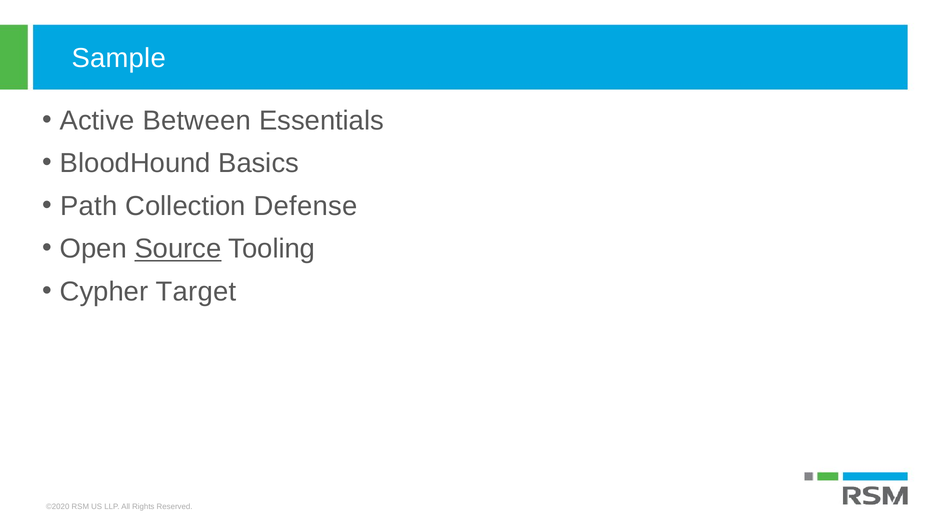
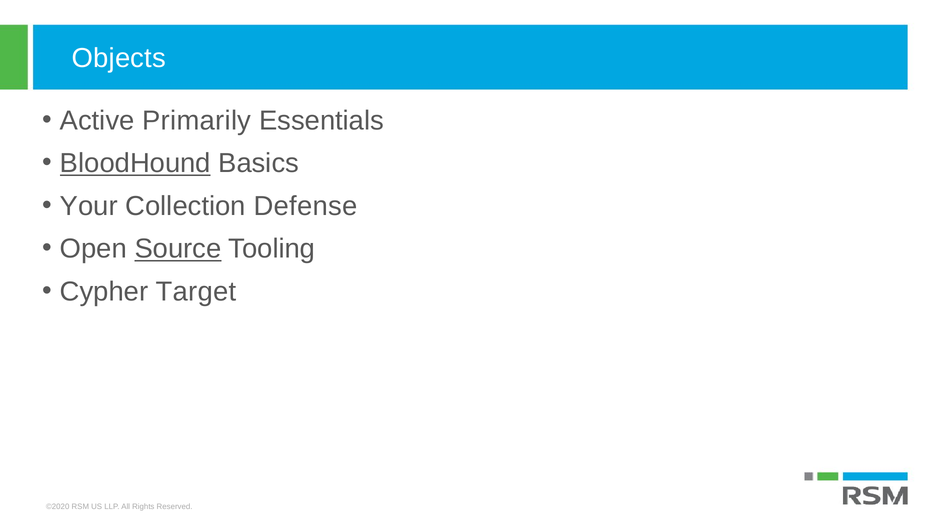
Sample: Sample -> Objects (119, 58)
Between: Between -> Primarily (197, 121)
BloodHound underline: none -> present (135, 163)
Path: Path -> Your (89, 206)
